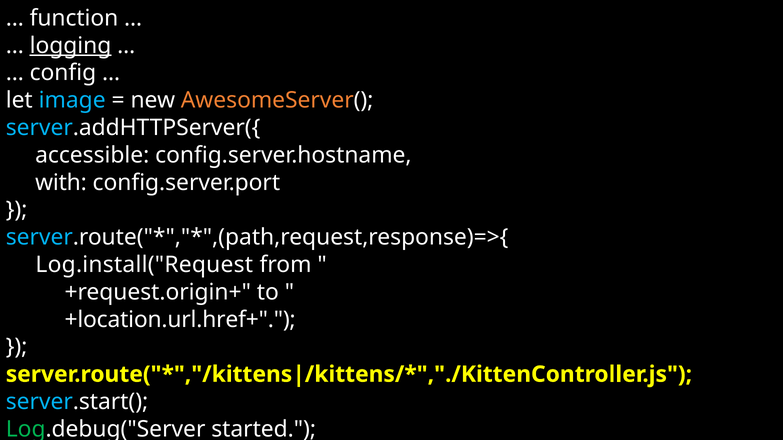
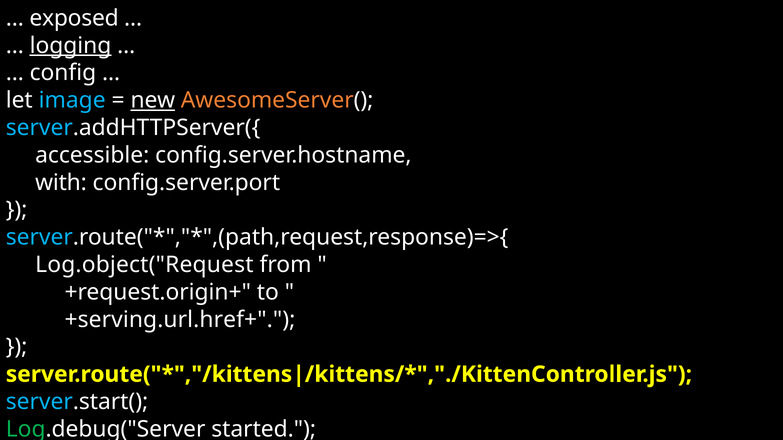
function: function -> exposed (74, 18)
new underline: none -> present (153, 100)
Log.install("Request: Log.install("Request -> Log.object("Request (144, 265)
+location.url.href+: +location.url.href+ -> +serving.url.href+ (180, 320)
